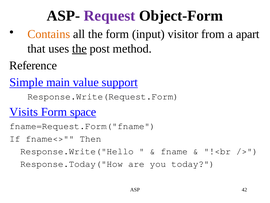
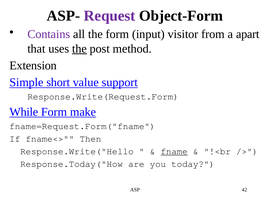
Contains colour: orange -> purple (49, 34)
Reference: Reference -> Extension (33, 65)
main: main -> short (58, 82)
Visits: Visits -> While (24, 112)
space: space -> make (83, 112)
fname underline: none -> present (174, 151)
